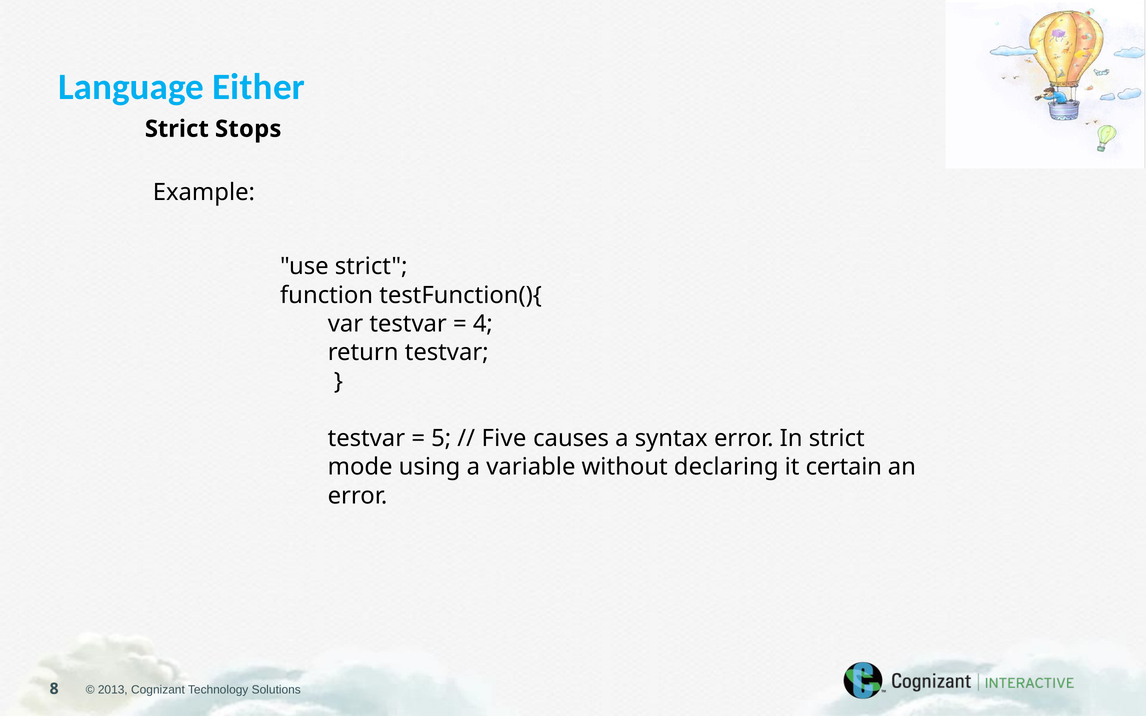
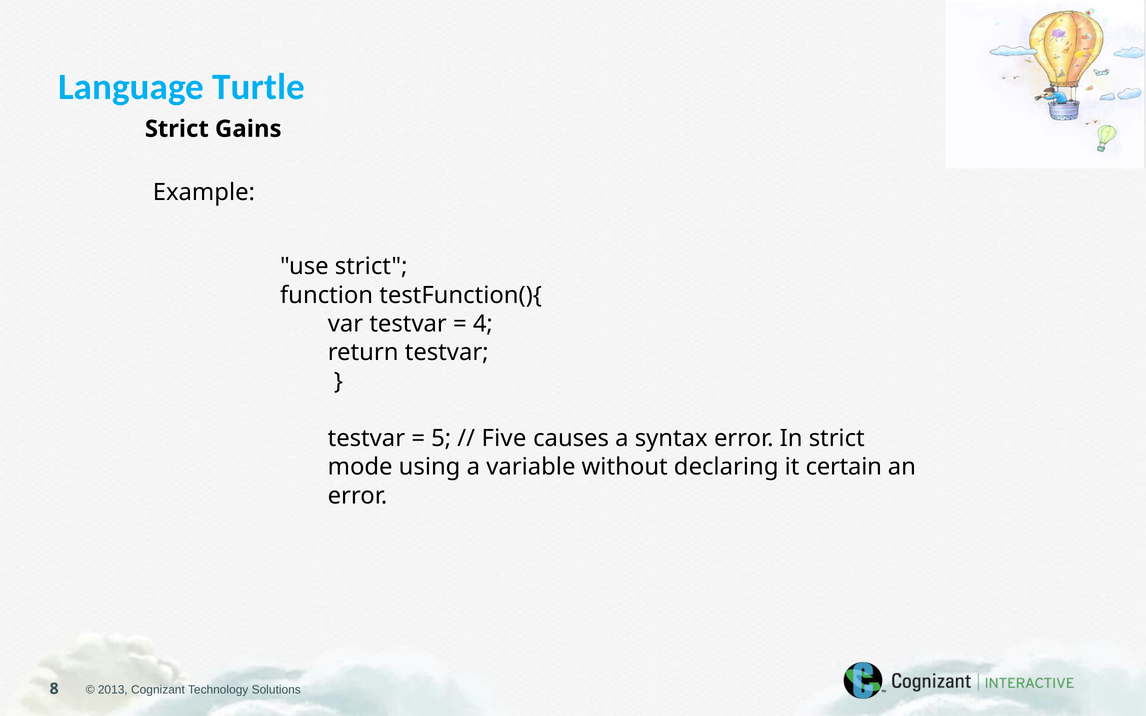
Either: Either -> Turtle (259, 87)
Stops: Stops -> Gains (248, 129)
